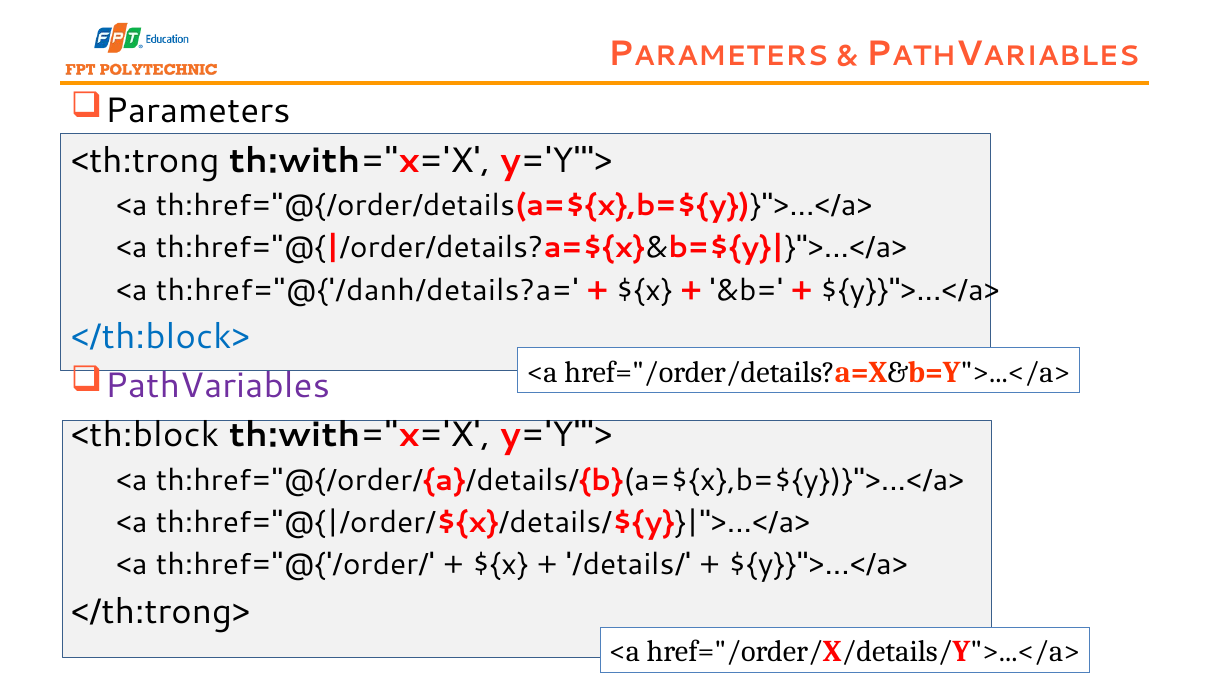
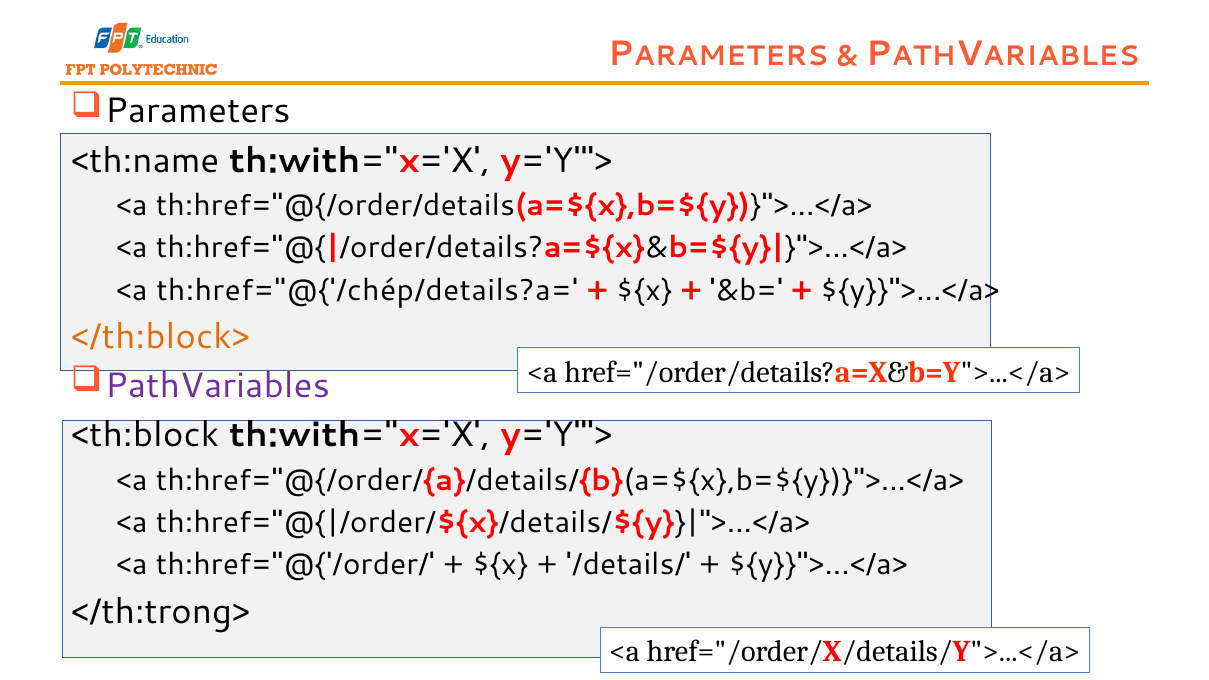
<th:trong: <th:trong -> <th:name (145, 160)
th:href="@{'/danh/details?a=: th:href="@{'/danh/details?a= -> th:href="@{'/chép/details?a= (367, 290)
</th:block> colour: blue -> orange (160, 337)
